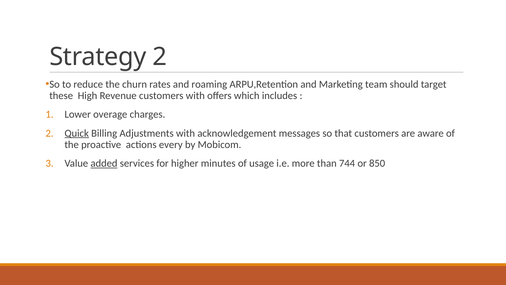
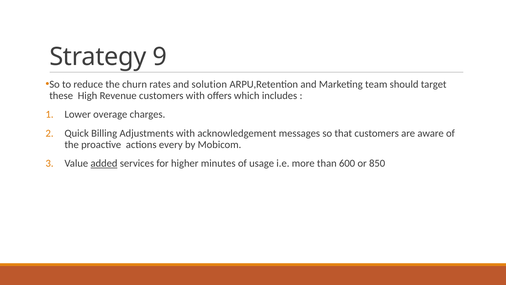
Strategy 2: 2 -> 9 (160, 57)
roaming: roaming -> solution (209, 84)
Quick underline: present -> none (77, 133)
744: 744 -> 600 (347, 163)
